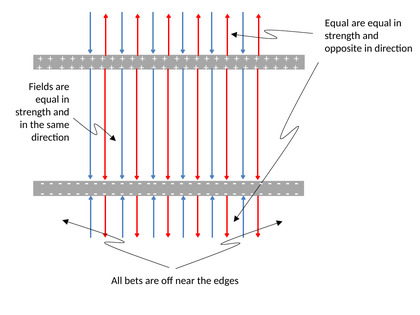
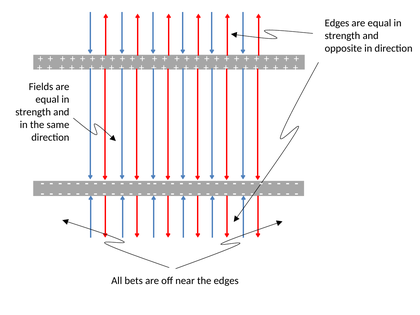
Equal: Equal -> Edges (337, 23)
